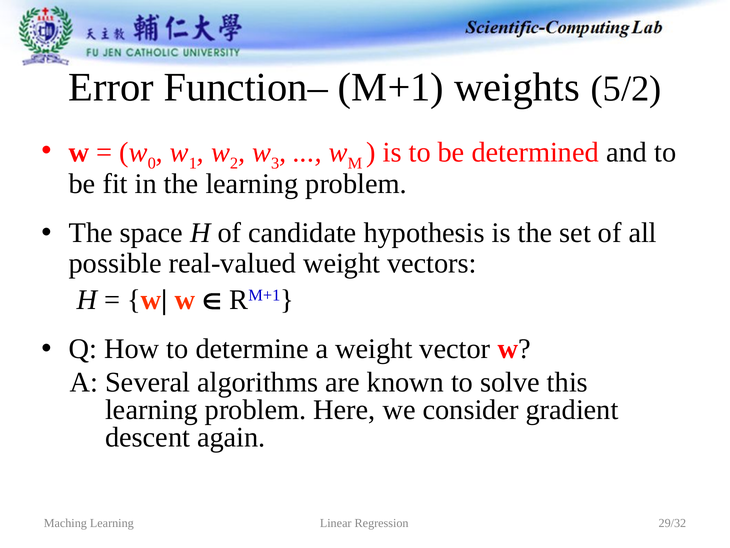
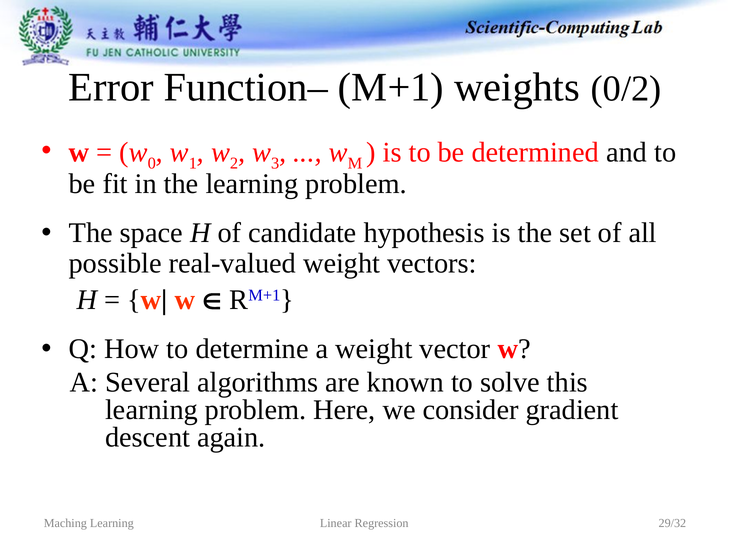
5/2: 5/2 -> 0/2 (626, 89)
